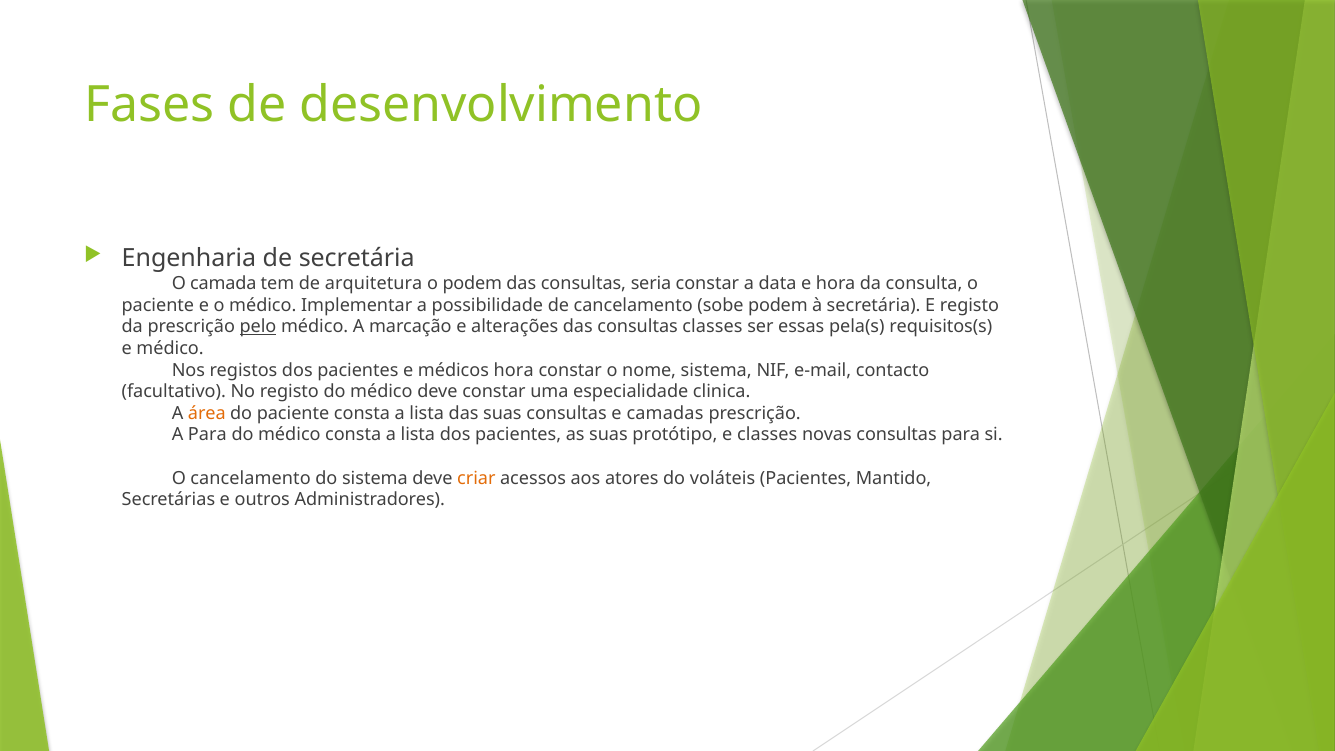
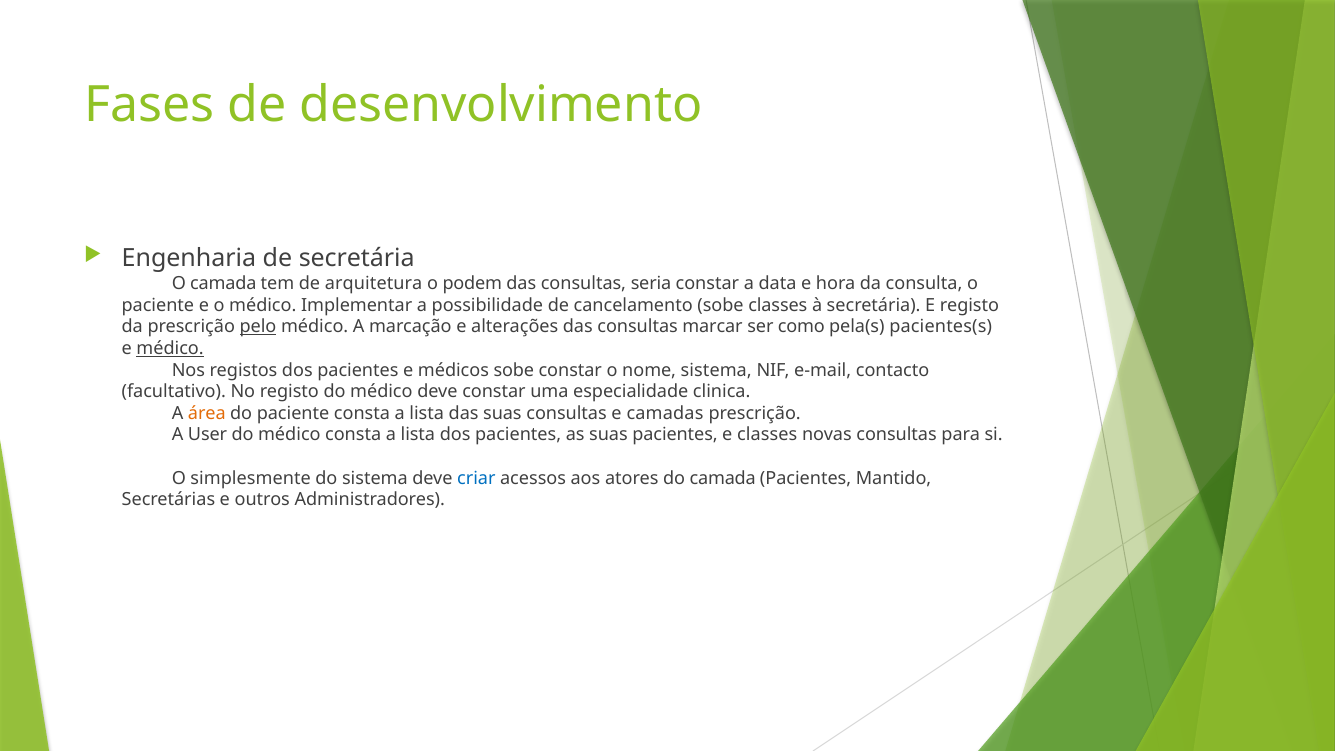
sobe podem: podem -> classes (778, 305)
consultas classes: classes -> marcar (713, 327)
essas: essas -> como (801, 327)
requisitos(s: requisitos(s -> pacientes(s (941, 327)
médico underline: none -> present (170, 348)
médicos hora: hora -> sobe (514, 370)
A Para: Para -> User (208, 435)
suas protótipo: protótipo -> pacientes (675, 435)
O cancelamento: cancelamento -> simplesmente (251, 478)
criar colour: orange -> blue (476, 478)
do voláteis: voláteis -> camada (723, 478)
